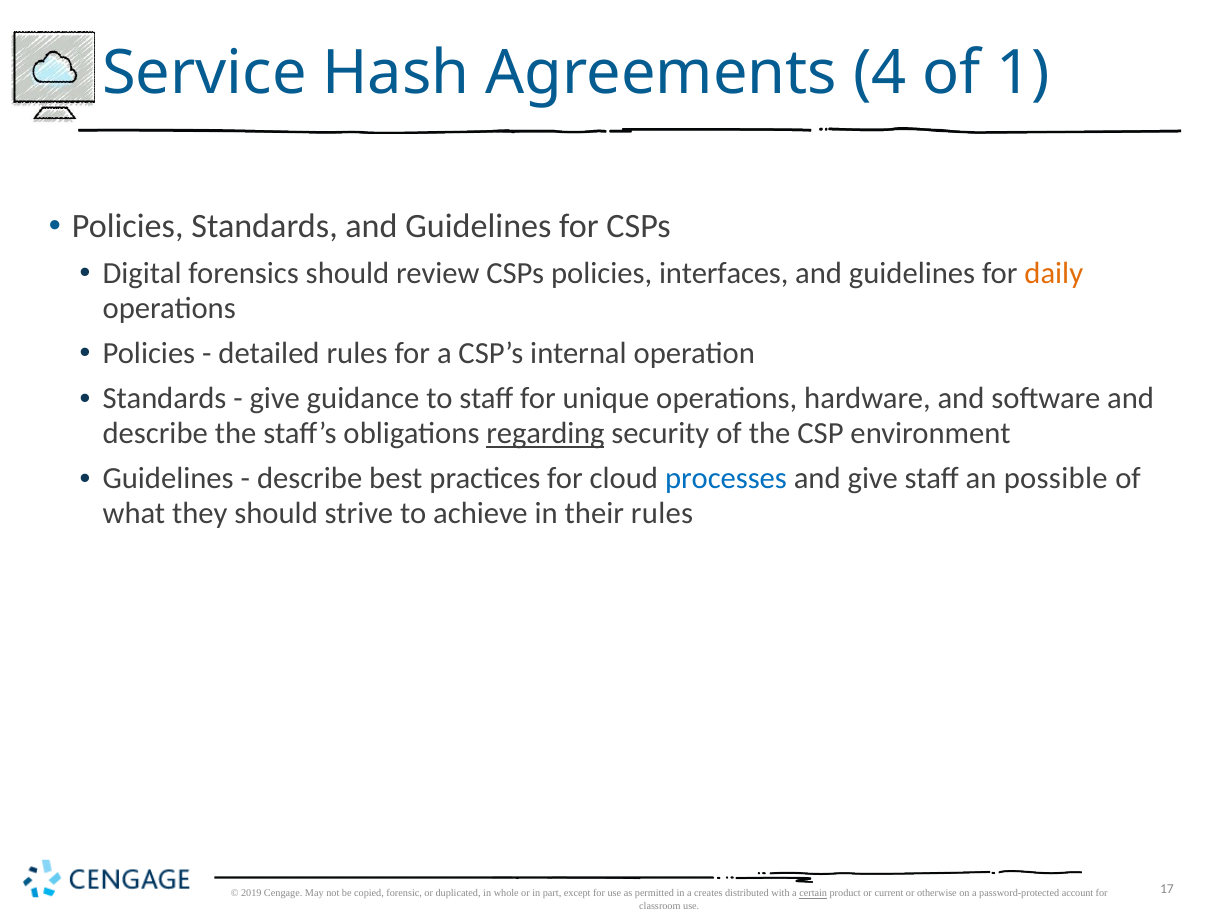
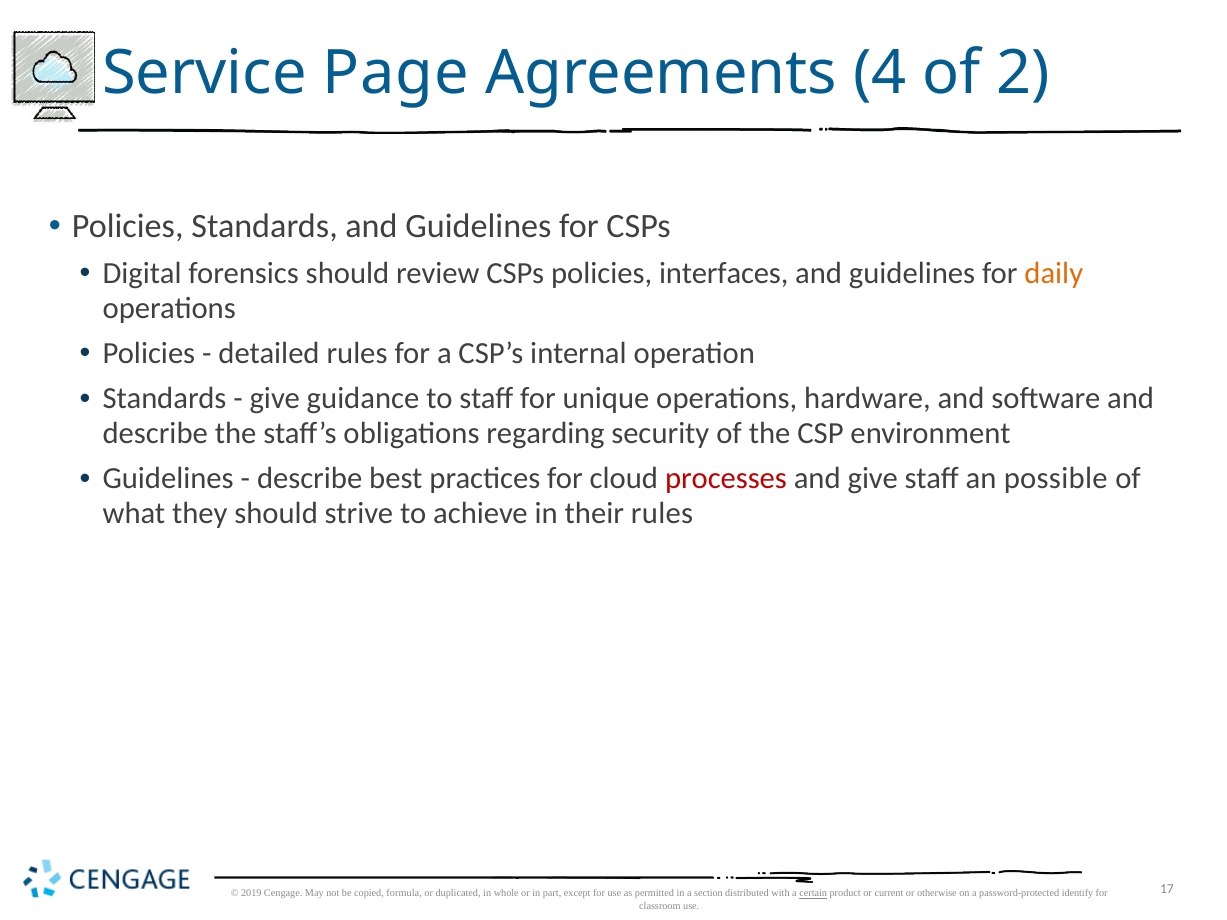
Hash: Hash -> Page (396, 73)
1: 1 -> 2 (1023, 73)
regarding underline: present -> none (545, 434)
processes colour: blue -> red (726, 479)
forensic: forensic -> formula (404, 894)
creates: creates -> section (708, 894)
account: account -> identify (1078, 894)
